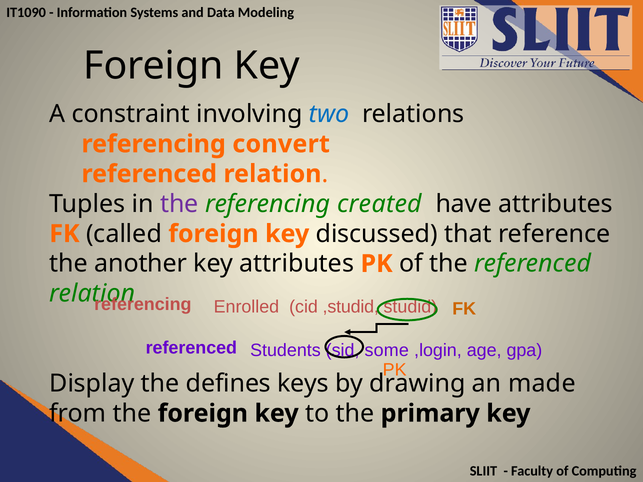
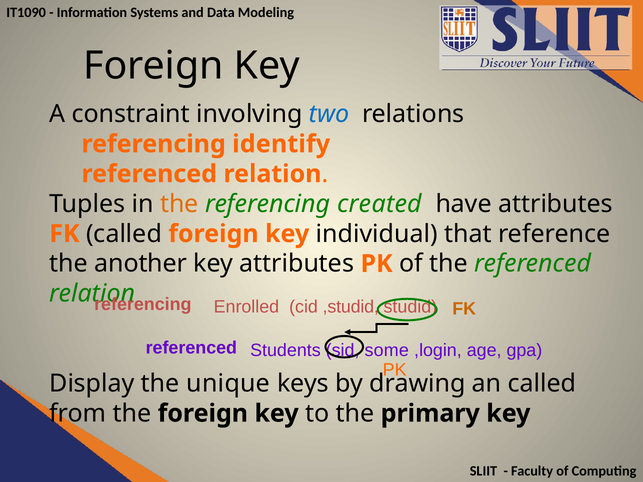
convert: convert -> identify (281, 144)
the colour: purple -> orange (179, 204)
discussed: discussed -> individual (377, 234)
defines: defines -> unique (228, 384)
an made: made -> called (542, 384)
